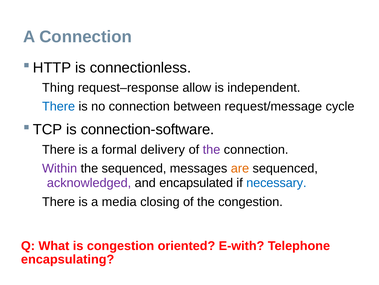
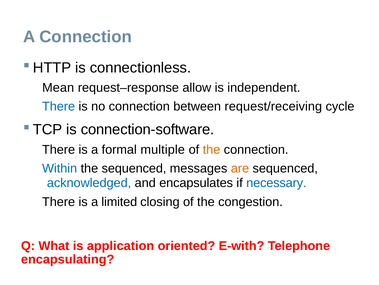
Thing: Thing -> Mean (58, 87)
request/message: request/message -> request/receiving (273, 106)
delivery: delivery -> multiple (163, 149)
the colour: purple -> orange (212, 149)
Within colour: purple -> blue (60, 168)
acknowledged colour: purple -> blue (89, 182)
encapsulated: encapsulated -> encapsulates (196, 182)
media: media -> limited (119, 201)
is congestion: congestion -> application (121, 245)
